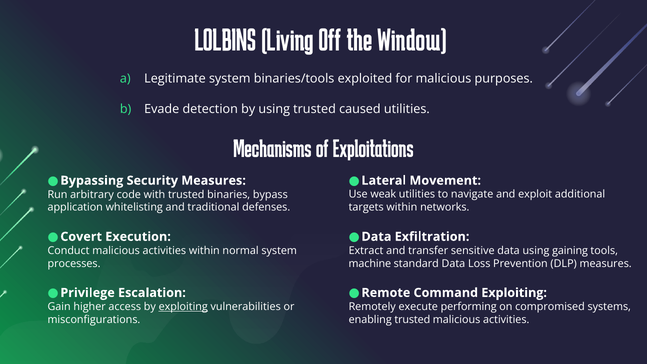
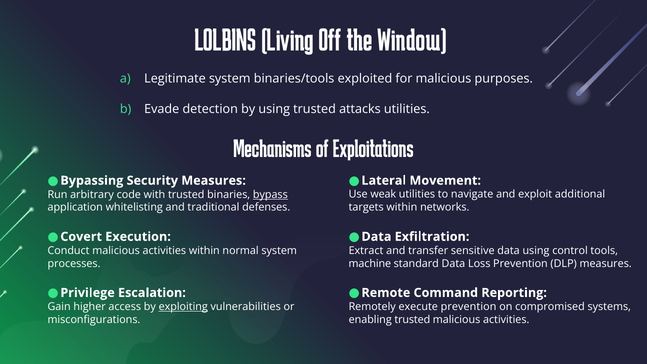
caused: caused -> attacks (360, 109)
bypass underline: none -> present (270, 194)
gaining: gaining -> control (570, 251)
Command Exploiting: Exploiting -> Reporting (514, 293)
execute performing: performing -> prevention (469, 307)
